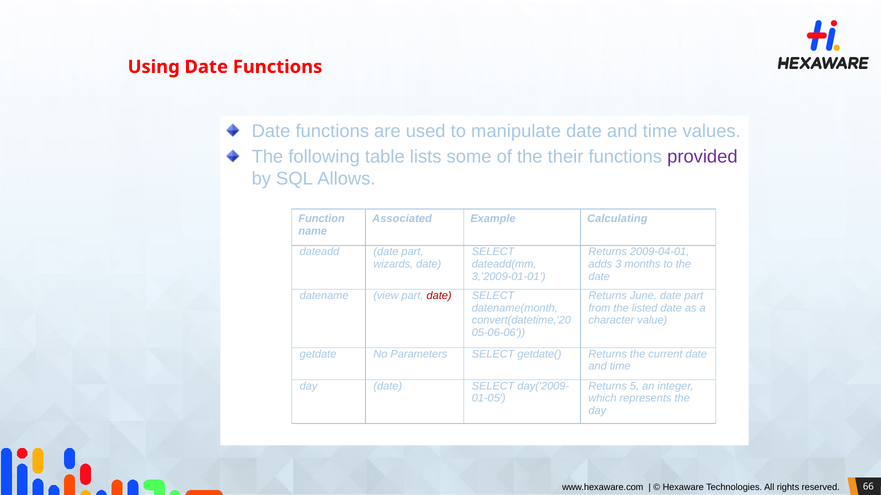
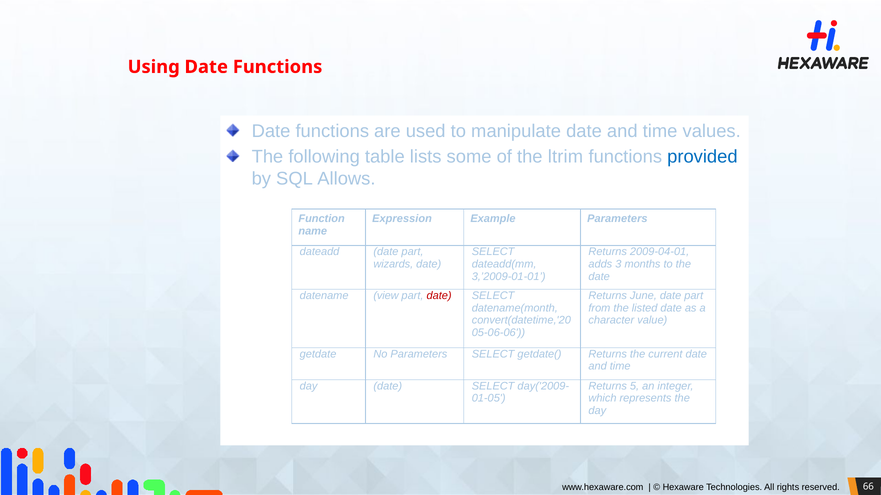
their: their -> ltrim (565, 157)
provided colour: purple -> blue (702, 157)
Associated: Associated -> Expression (402, 219)
Example Calculating: Calculating -> Parameters (617, 219)
